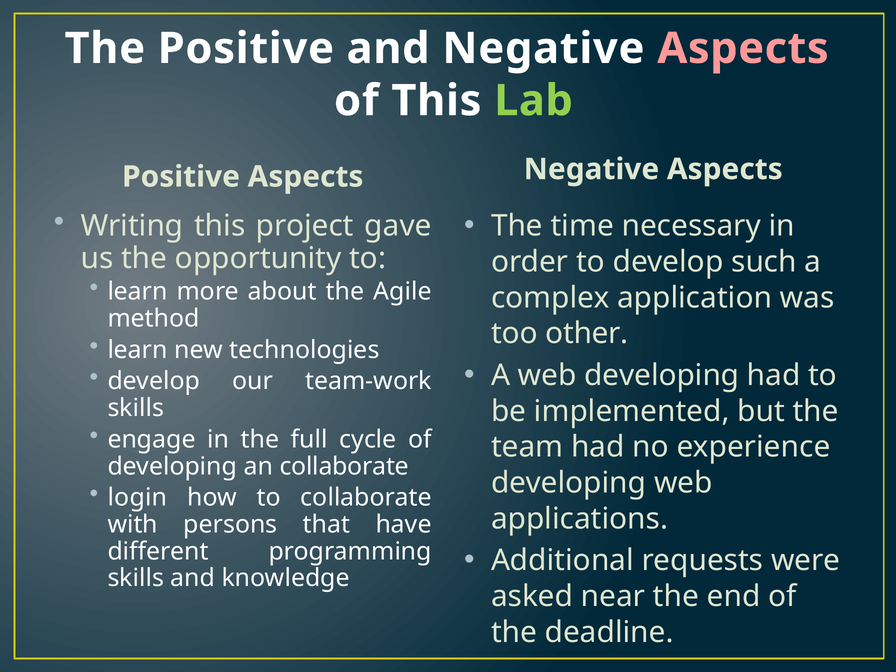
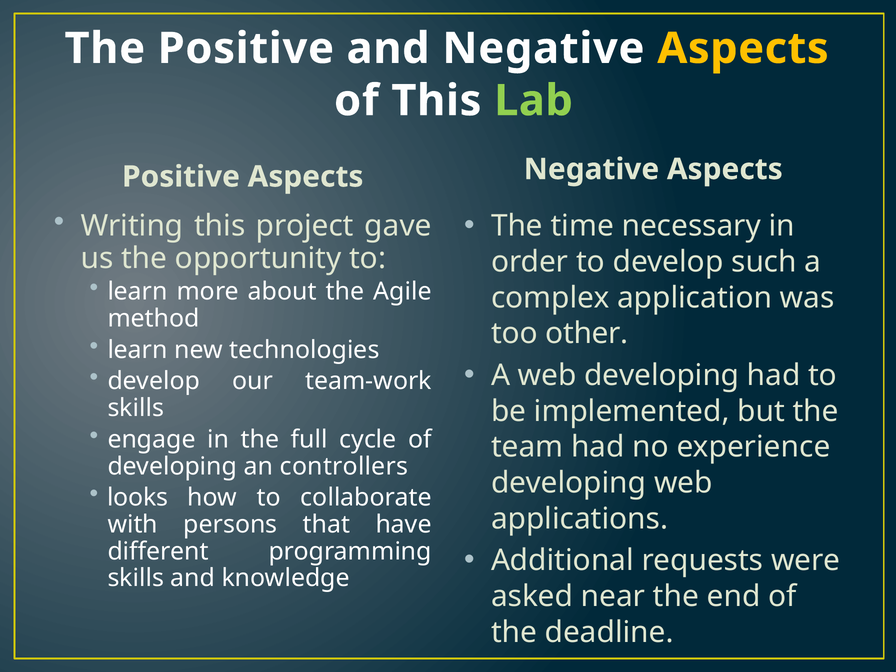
Aspects colour: pink -> yellow (743, 49)
an collaborate: collaborate -> controllers (344, 466)
login: login -> looks (138, 498)
